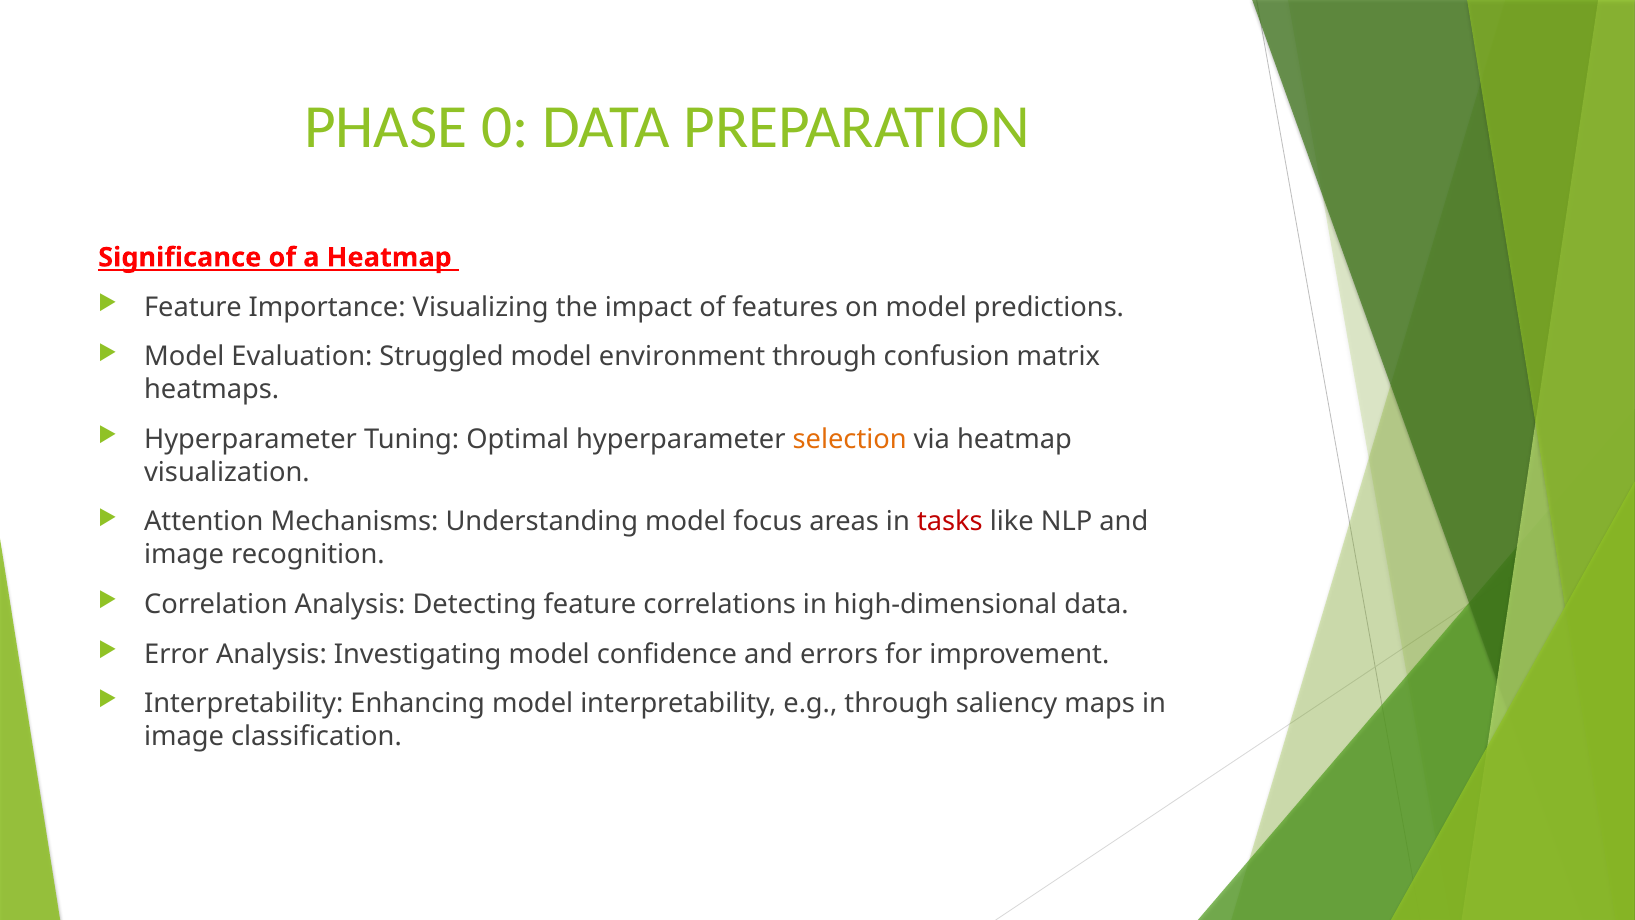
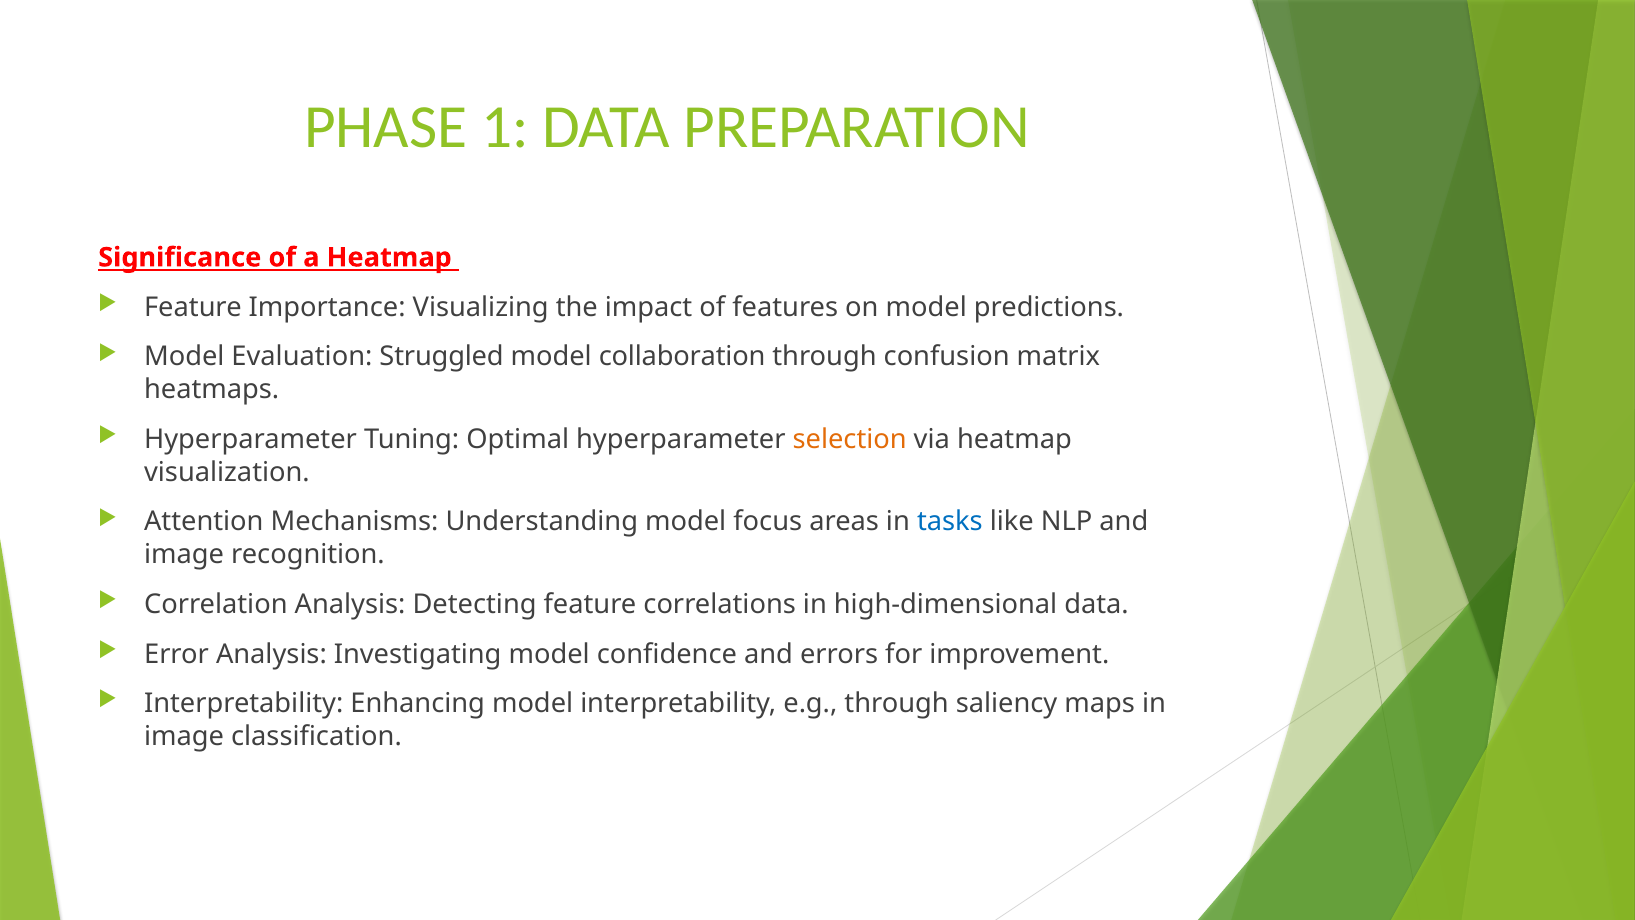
0: 0 -> 1 (505, 127)
environment: environment -> collaboration (682, 357)
tasks colour: red -> blue (950, 522)
